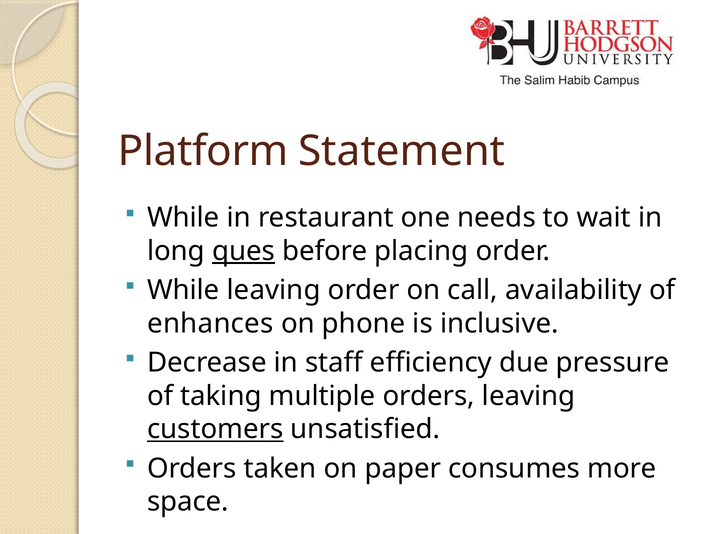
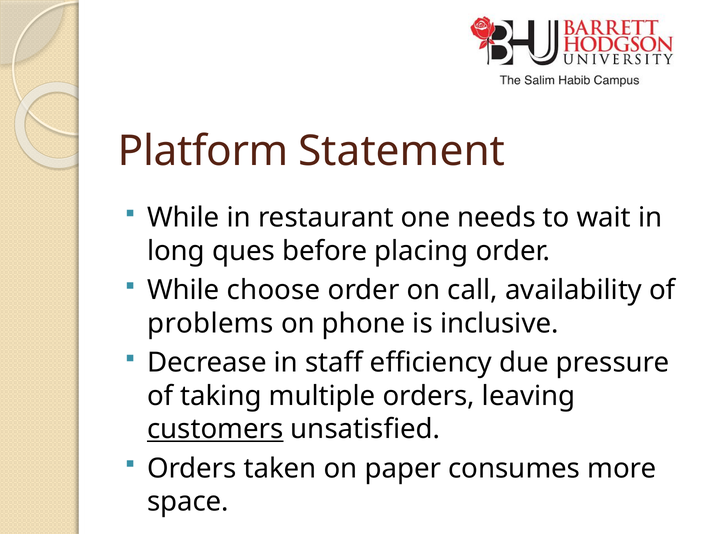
ques underline: present -> none (243, 251)
While leaving: leaving -> choose (274, 290)
enhances: enhances -> problems (210, 323)
